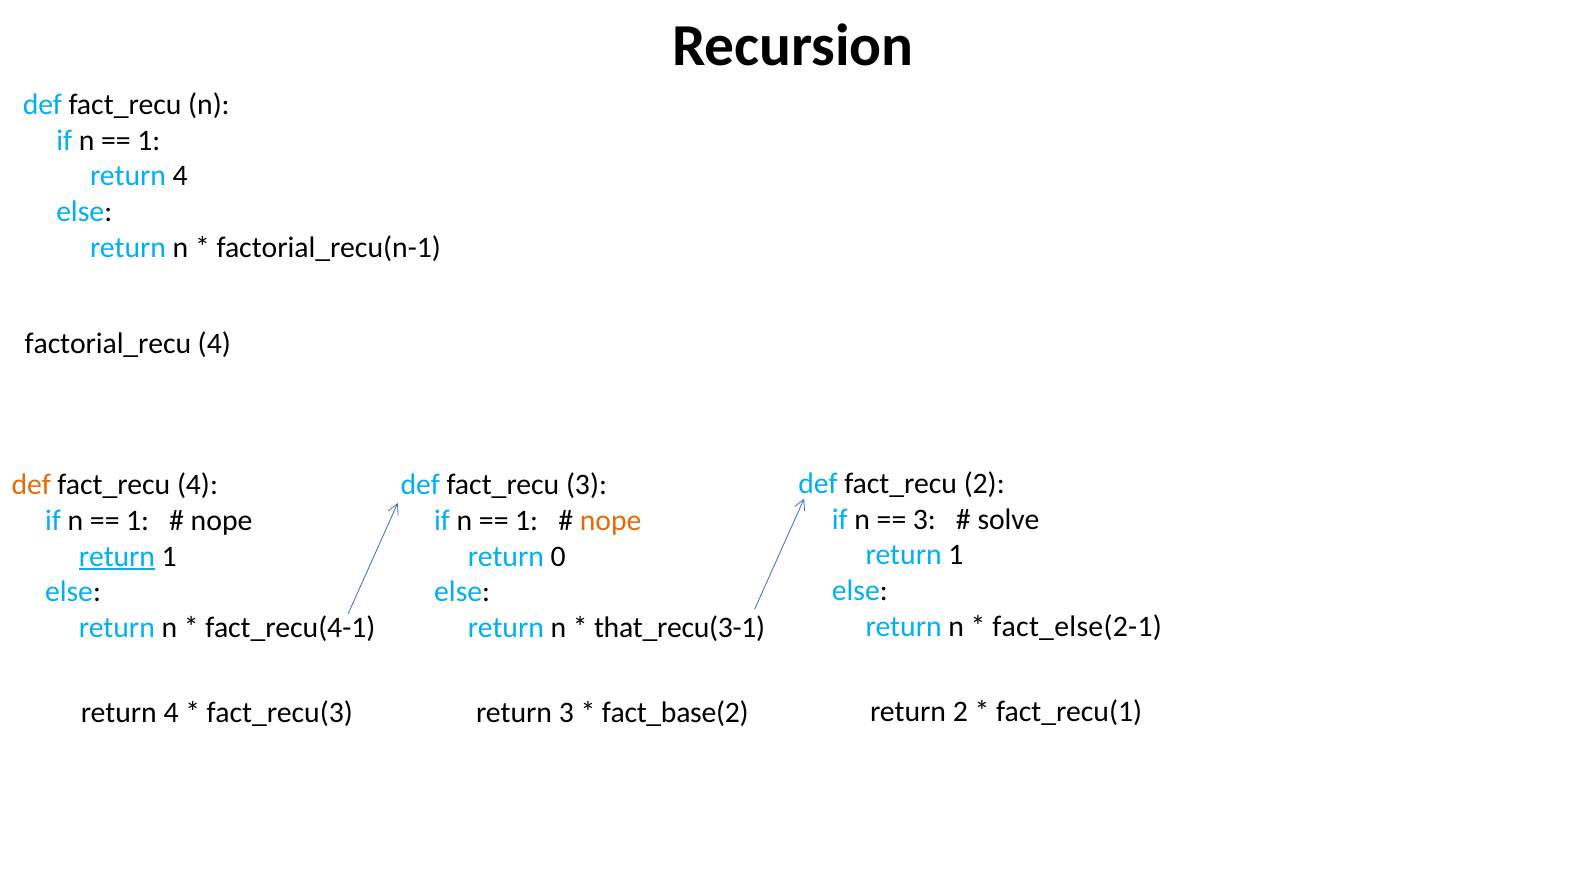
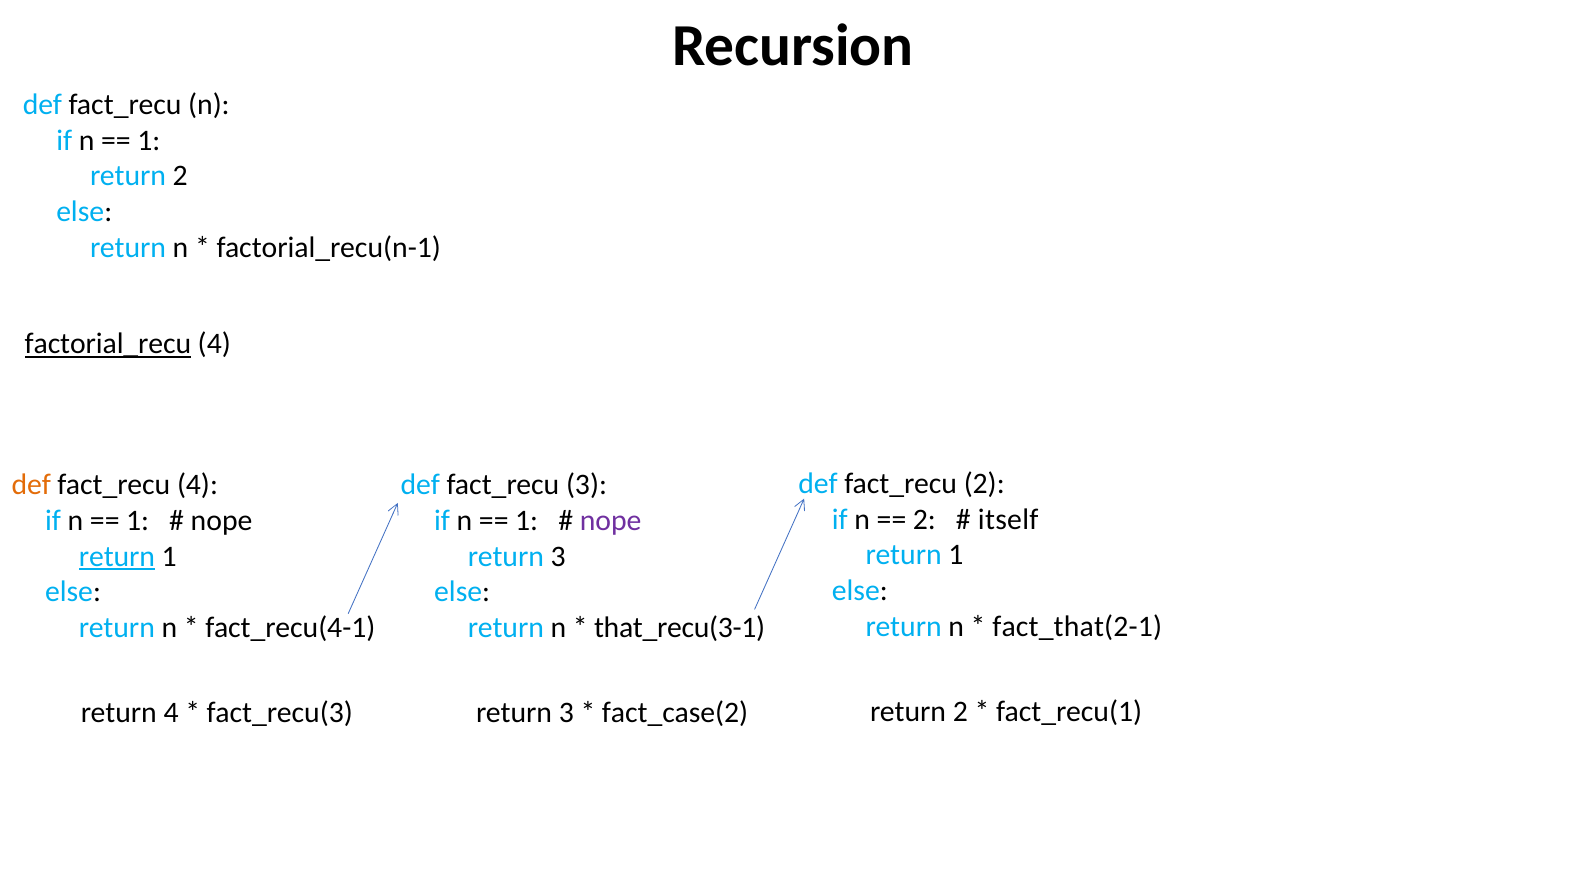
4: 4 -> 2 (180, 176)
factorial_recu underline: none -> present (108, 344)
3: 3 -> 2 (924, 519)
solve: solve -> itself (1008, 519)
nope colour: orange -> purple (611, 521)
0: 0 -> 3 (558, 556)
fact_else(2-1: fact_else(2-1 -> fact_that(2-1 (1077, 627)
fact_base(2: fact_base(2 -> fact_case(2 (675, 713)
